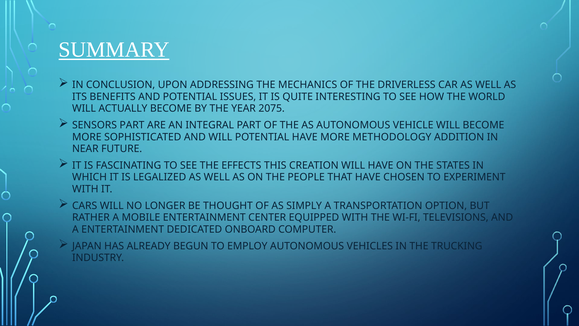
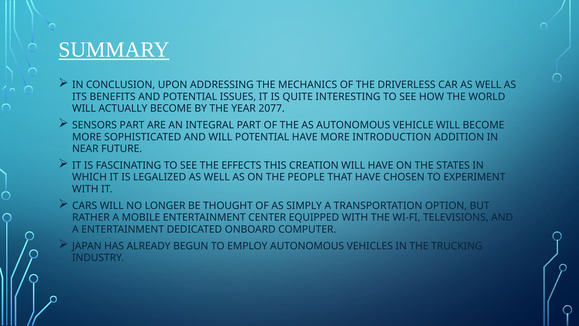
2075: 2075 -> 2077 (272, 108)
METHODOLOGY: METHODOLOGY -> INTRODUCTION (392, 137)
